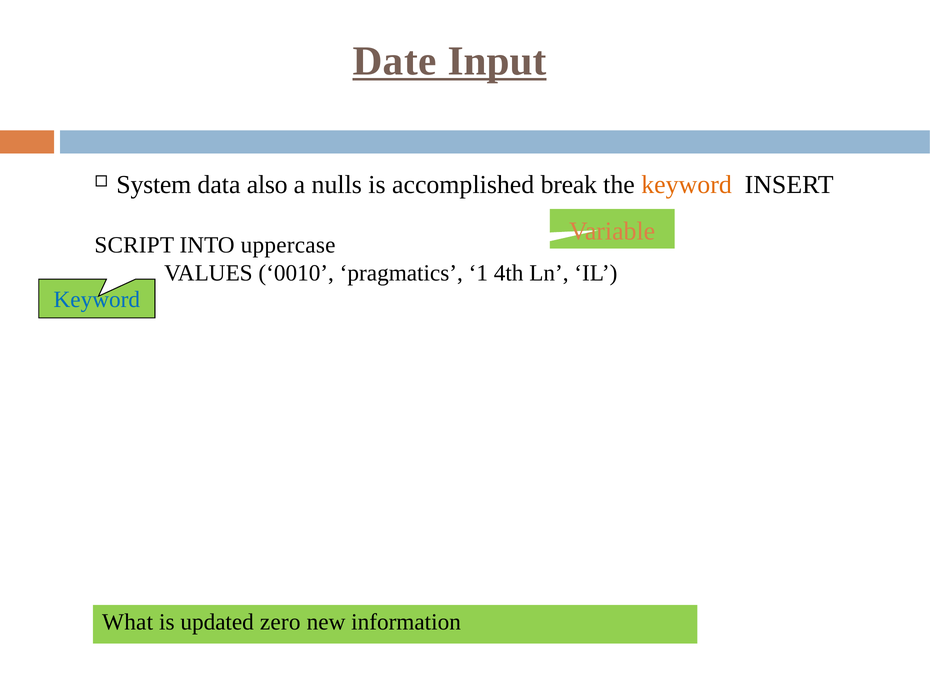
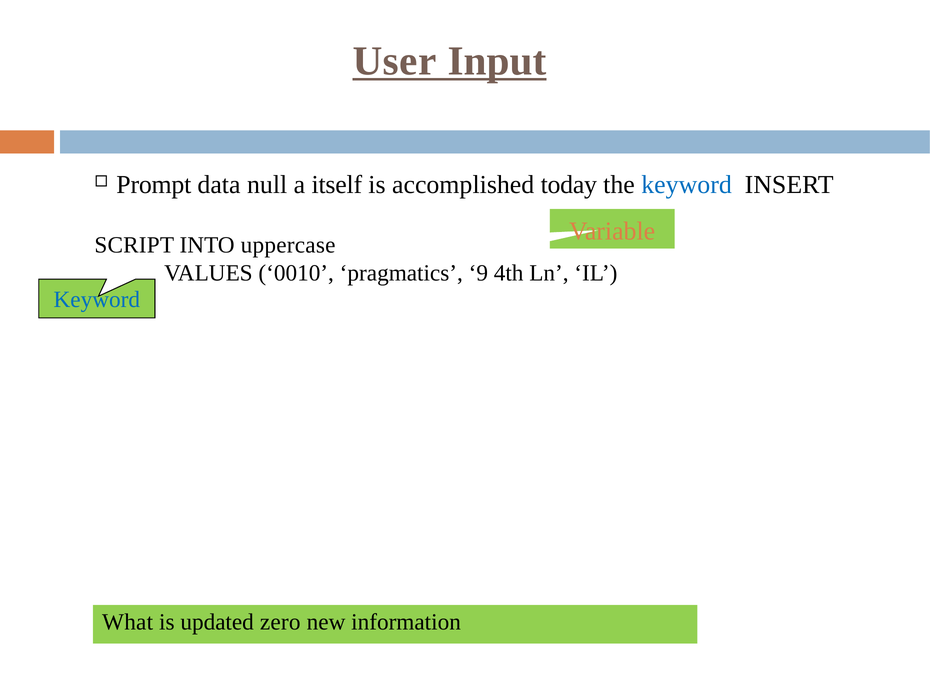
Date: Date -> User (395, 61)
System: System -> Prompt (154, 185)
also: also -> null (267, 185)
nulls: nulls -> itself (337, 185)
break: break -> today (569, 185)
keyword colour: orange -> blue (687, 185)
pragmatics 1: 1 -> 9 (478, 273)
